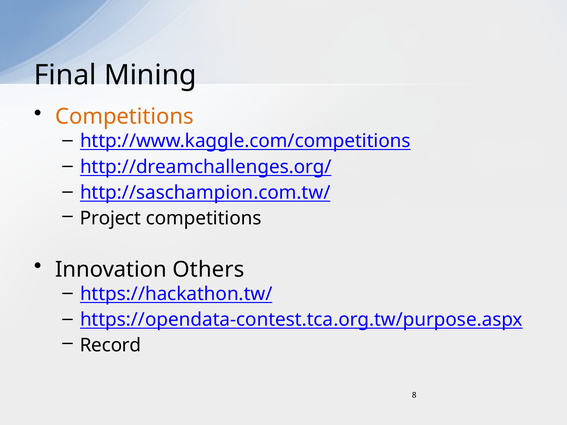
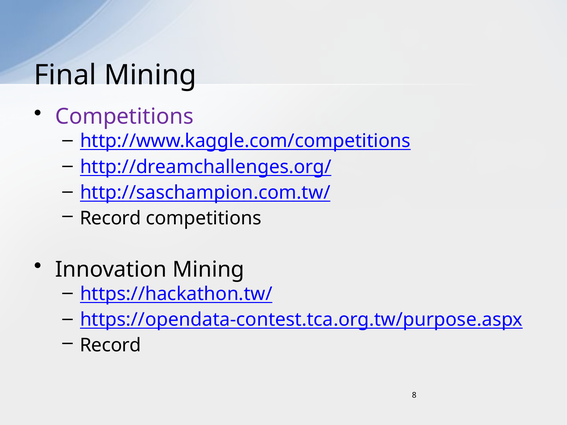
Competitions colour: orange -> purple (124, 117)
Project: Project -> Record (110, 219)
Innovation Others: Others -> Mining (209, 270)
